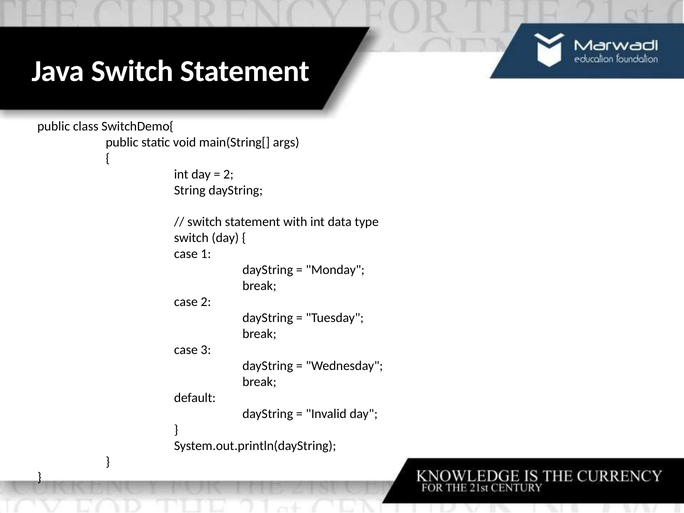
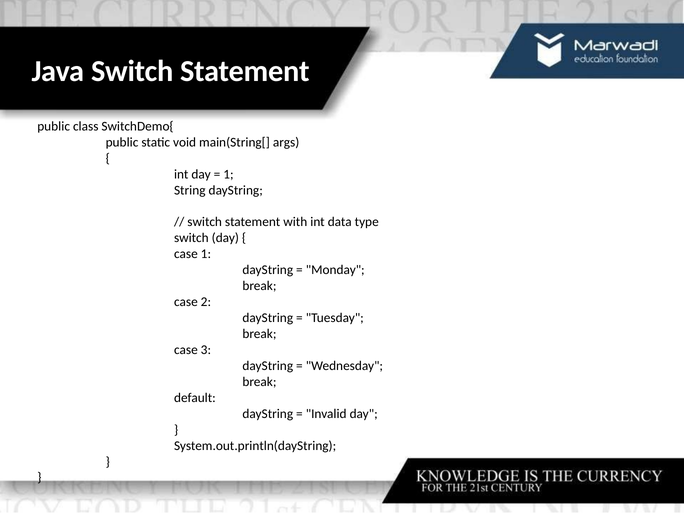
2: 2 -> 1 (228, 174)
